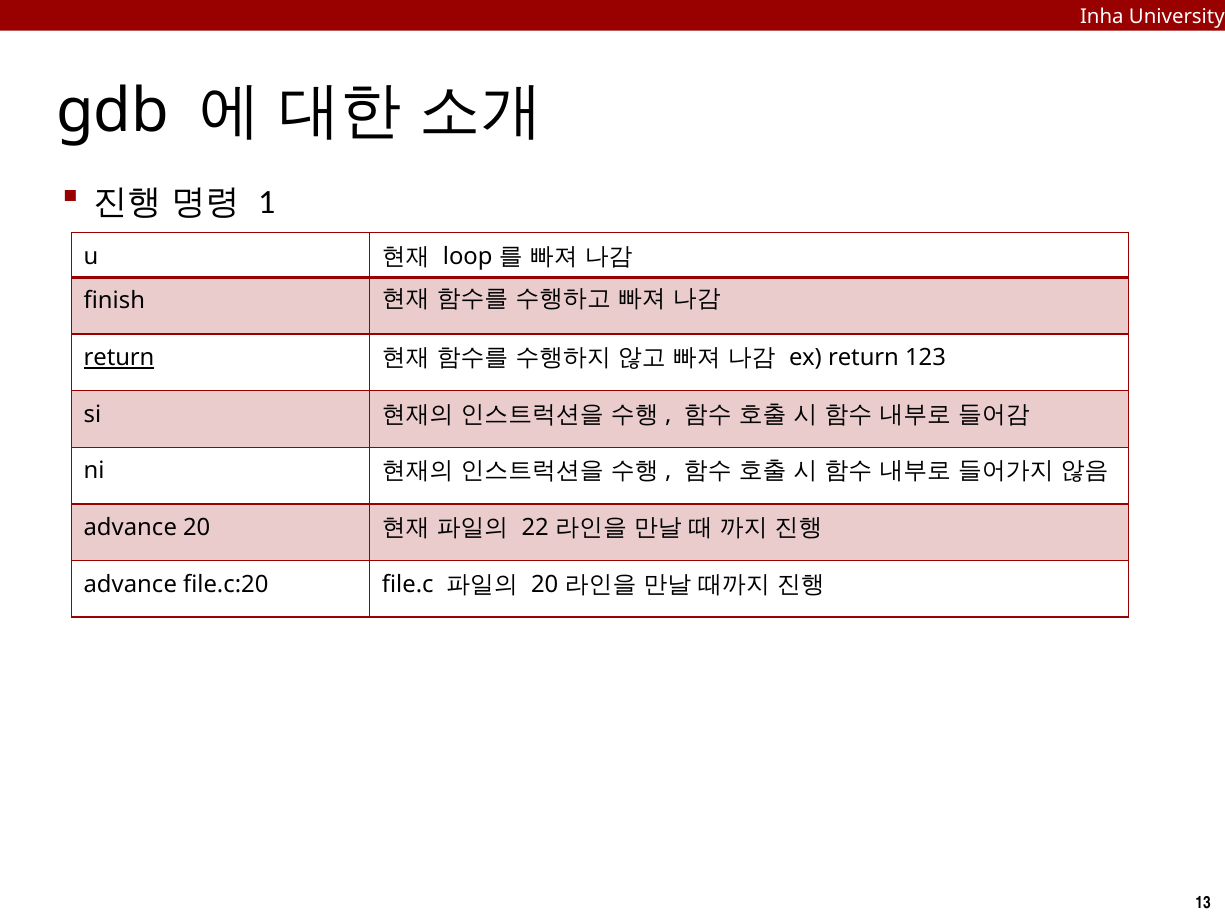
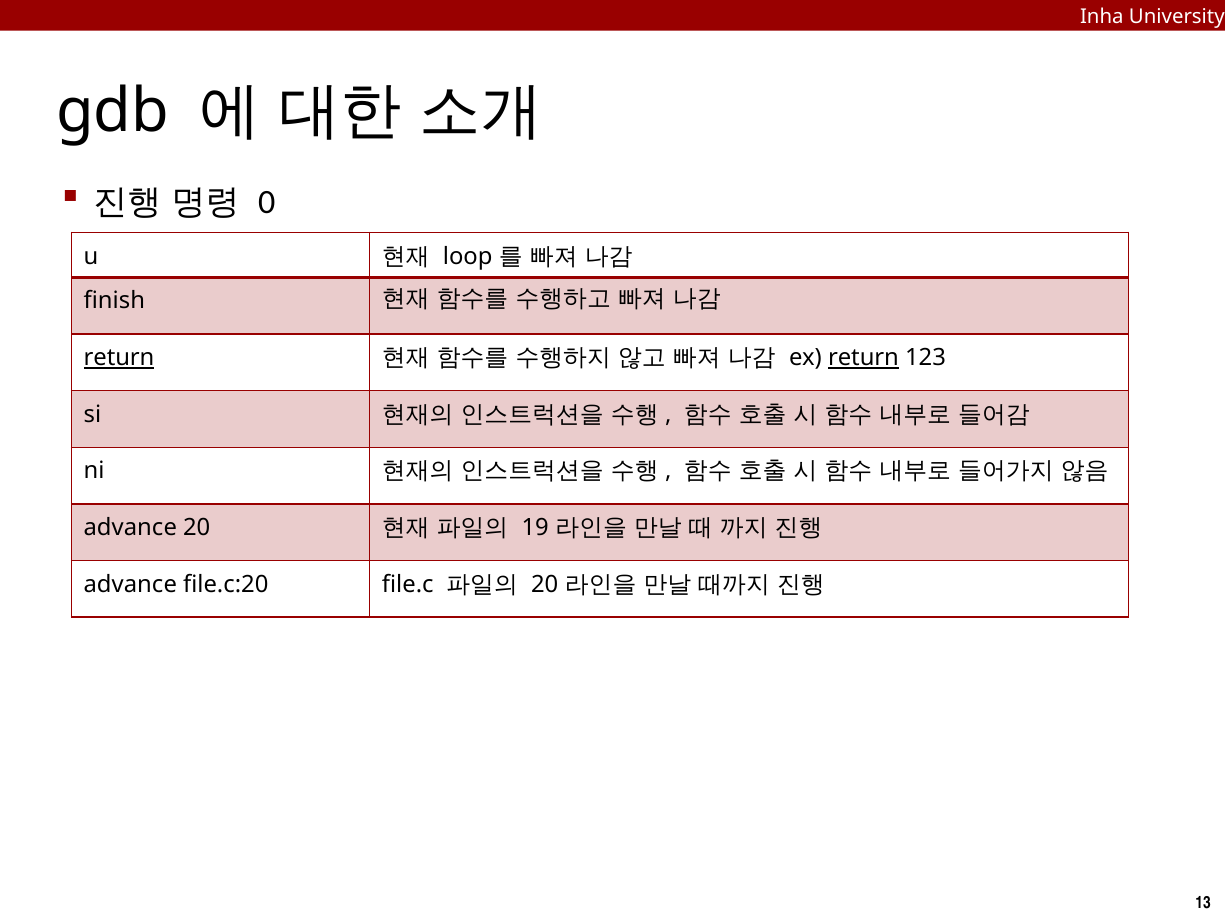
1: 1 -> 0 (267, 203)
return underline: none -> present (864, 358)
22: 22 -> 19 (535, 528)
